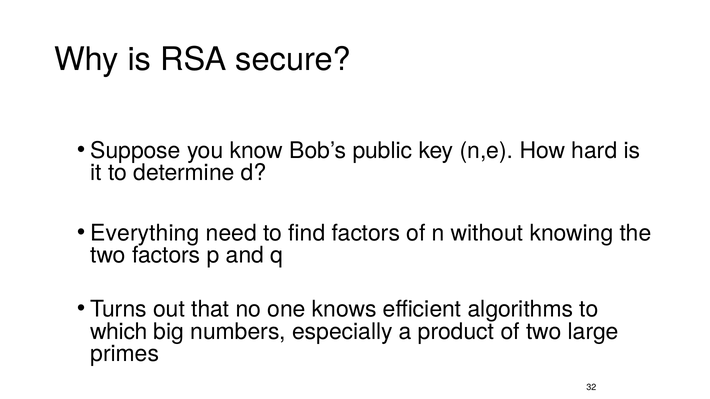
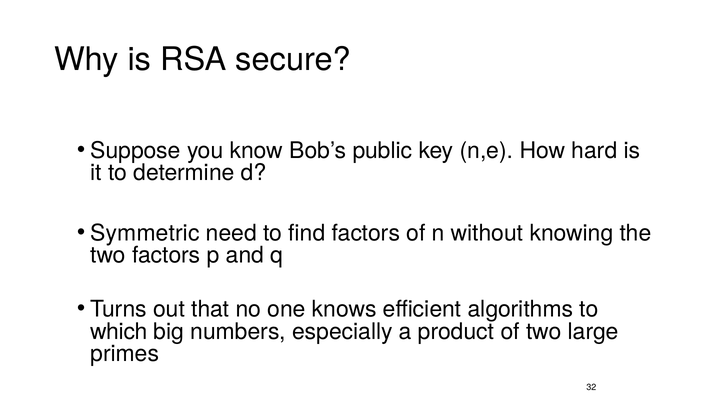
Everything: Everything -> Symmetric (145, 233)
